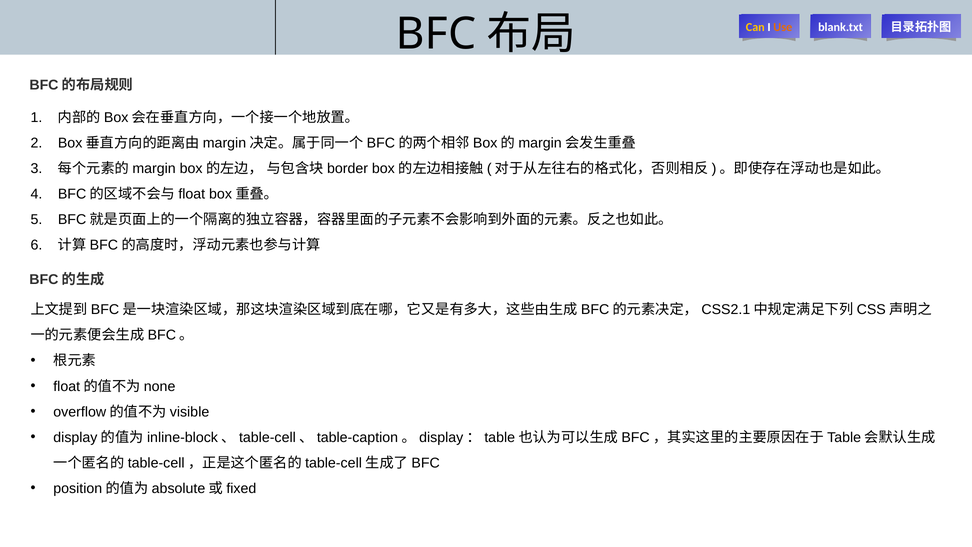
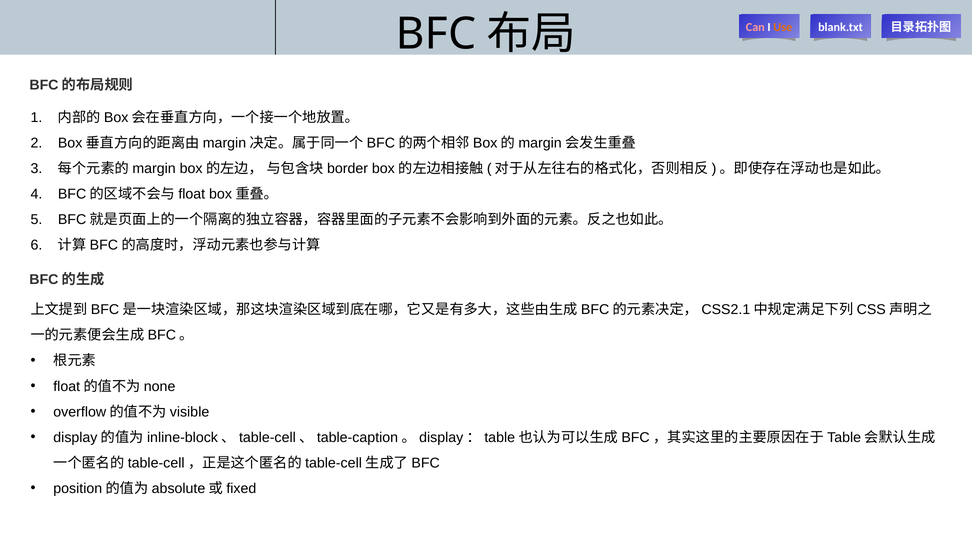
Can colour: yellow -> pink (755, 27)
